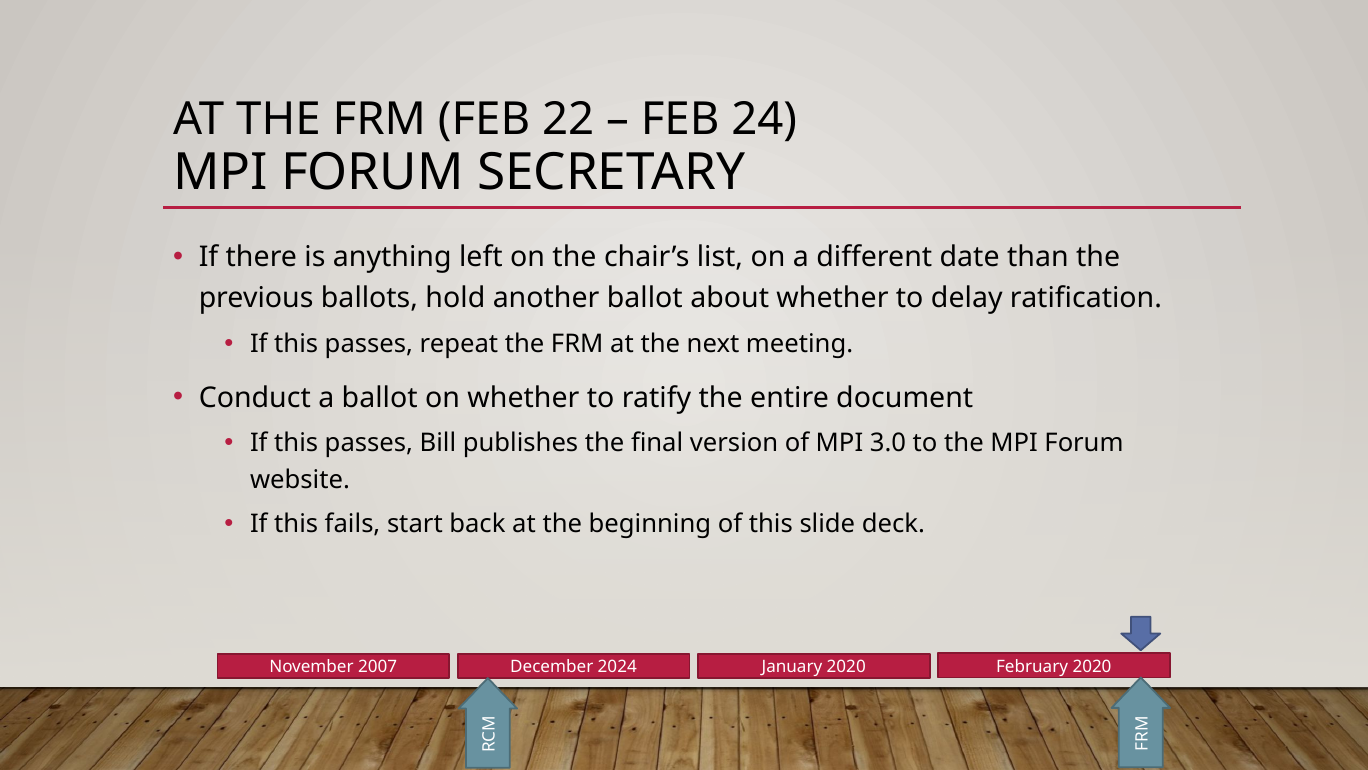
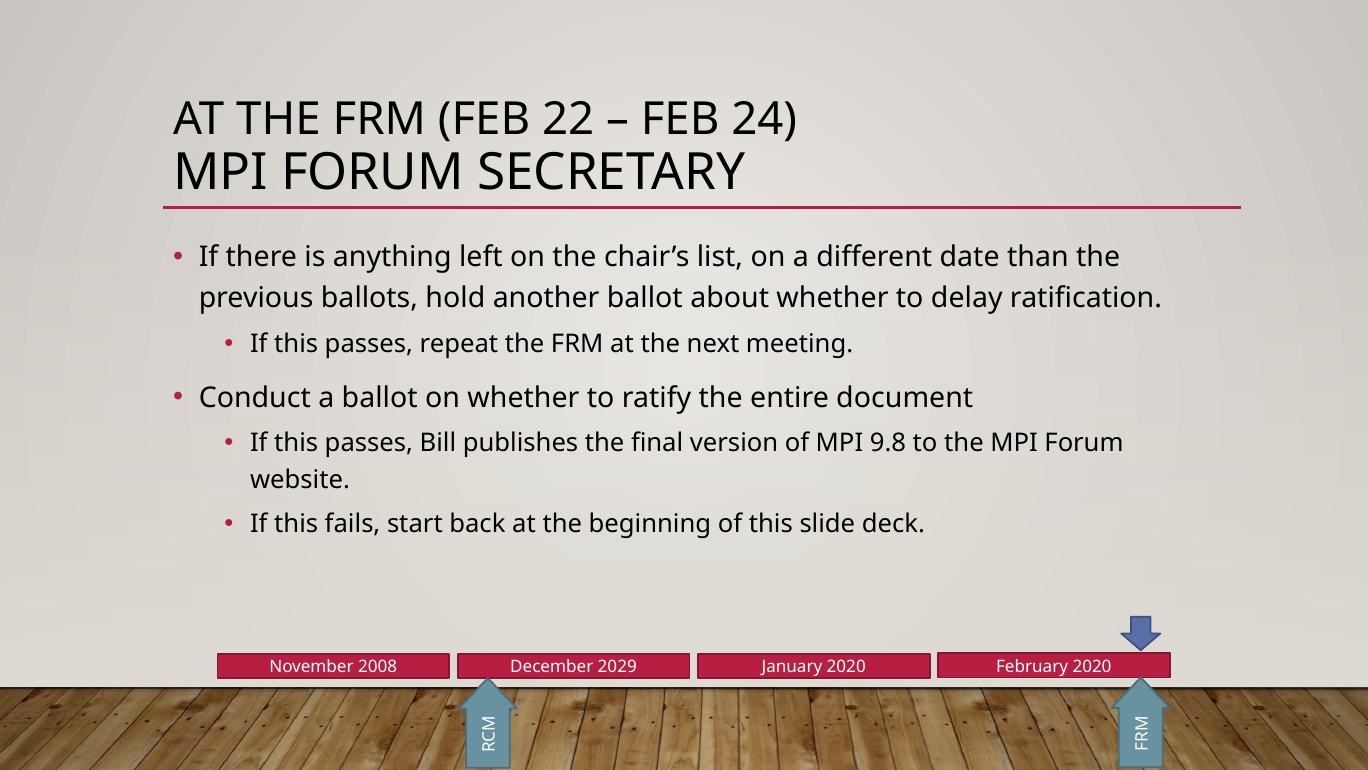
3.0: 3.0 -> 9.8 (888, 443)
2007: 2007 -> 2008 (378, 667)
2024: 2024 -> 2029 (617, 667)
